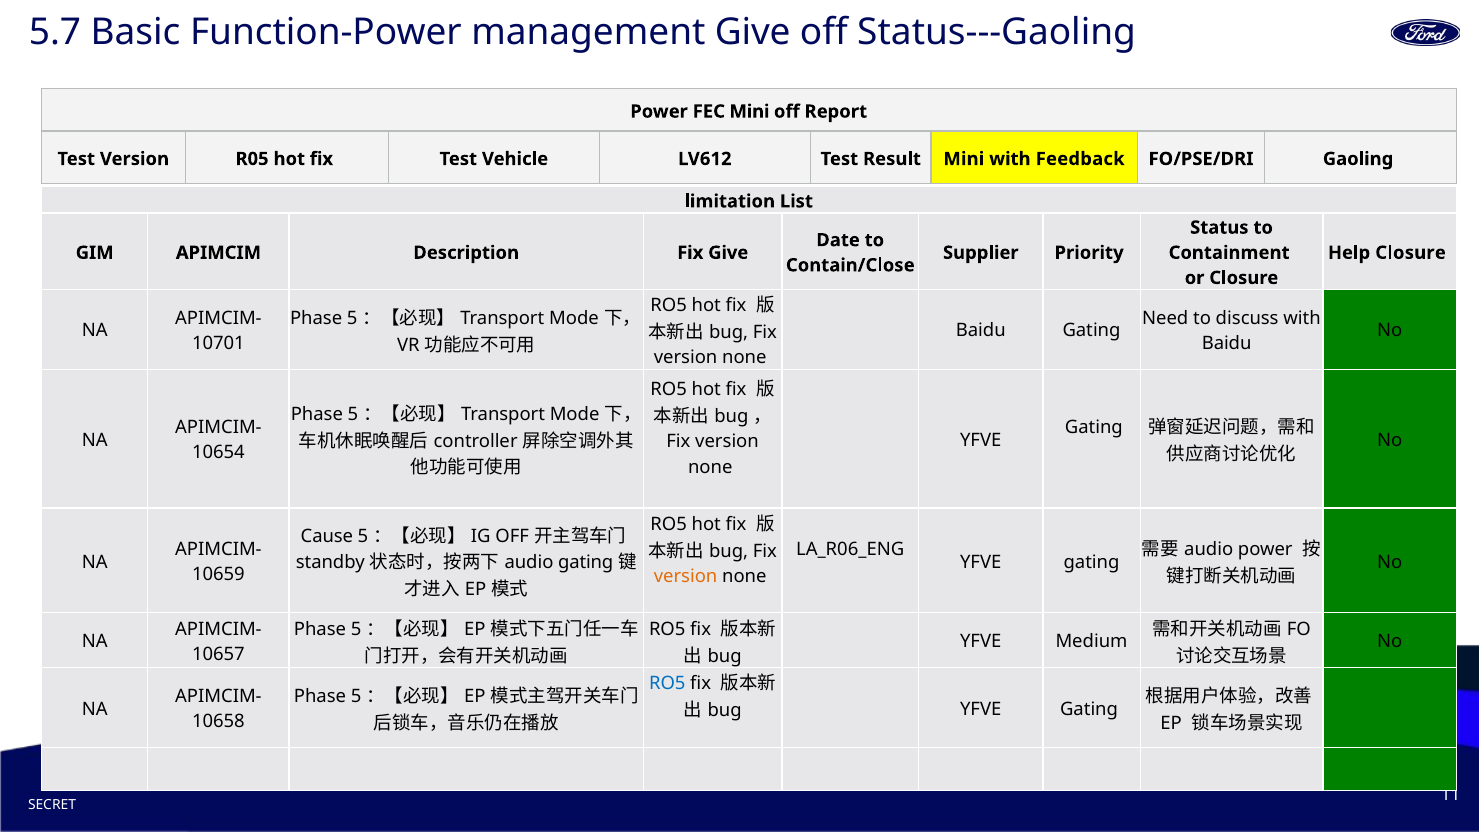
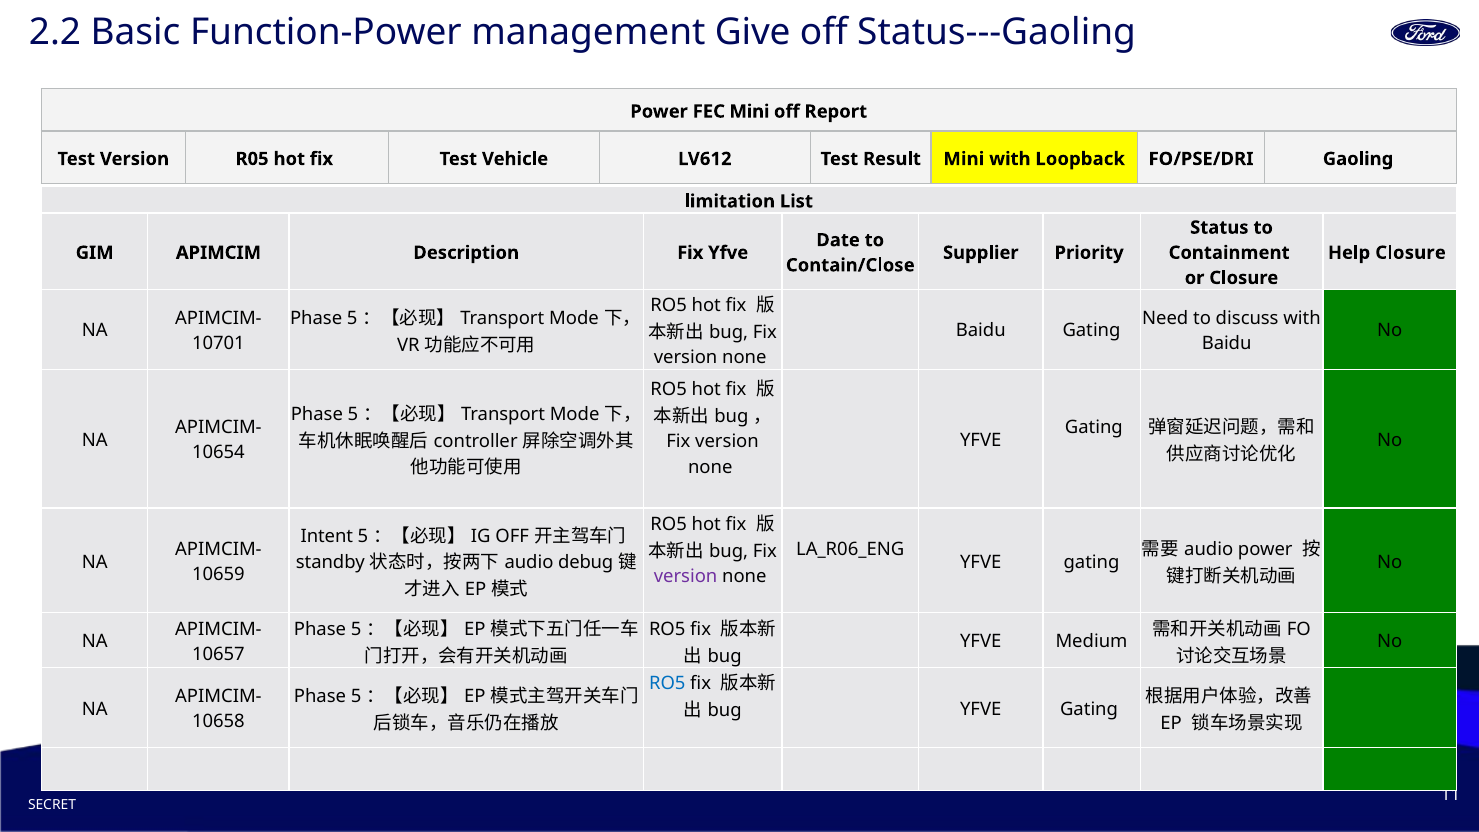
5.7: 5.7 -> 2.2 (55, 32)
Feedback: Feedback -> Loopback (1080, 159)
Fix Give: Give -> Yfve (728, 253)
Cause: Cause -> Intent (327, 536)
gating: gating -> debug (586, 563)
version colour: orange -> purple (686, 576)
